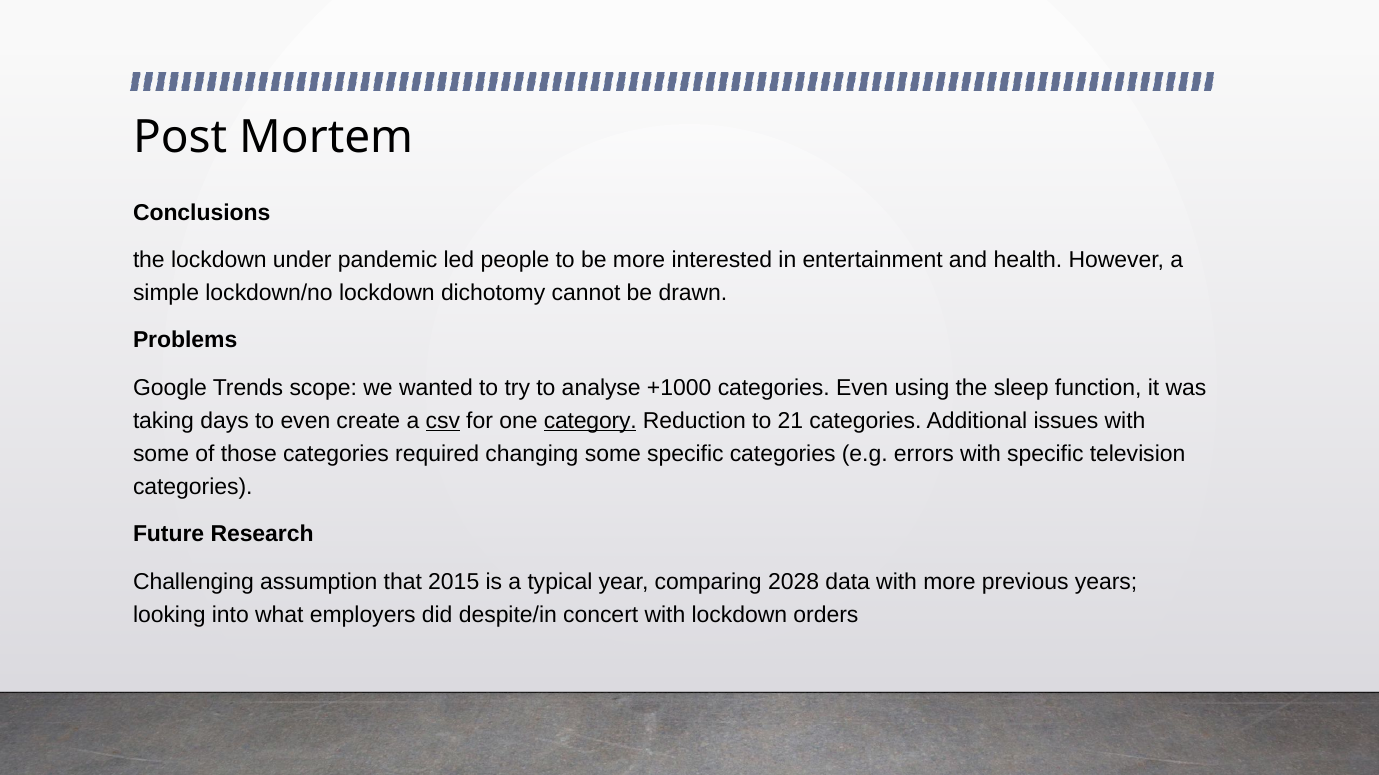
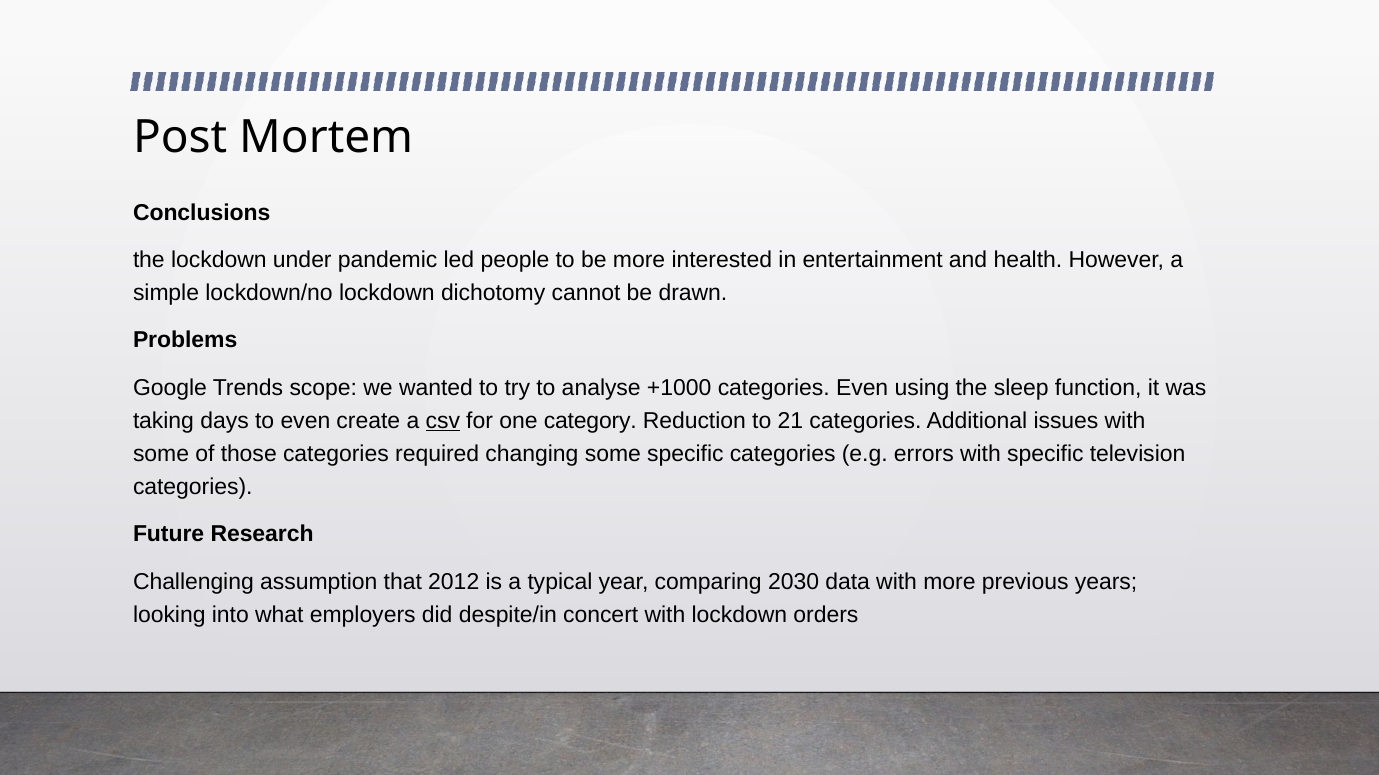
category underline: present -> none (590, 421)
2015: 2015 -> 2012 (454, 582)
2028: 2028 -> 2030 (794, 582)
